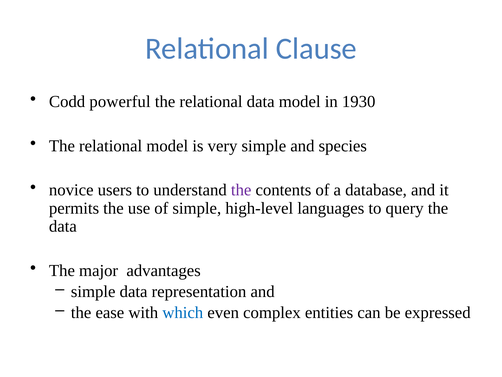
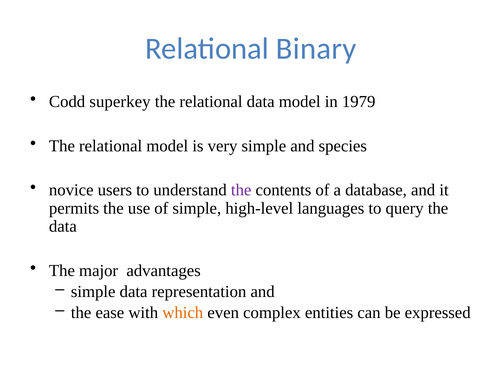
Clause: Clause -> Binary (316, 49)
powerful: powerful -> superkey (120, 102)
1930: 1930 -> 1979 (359, 102)
which colour: blue -> orange (183, 312)
